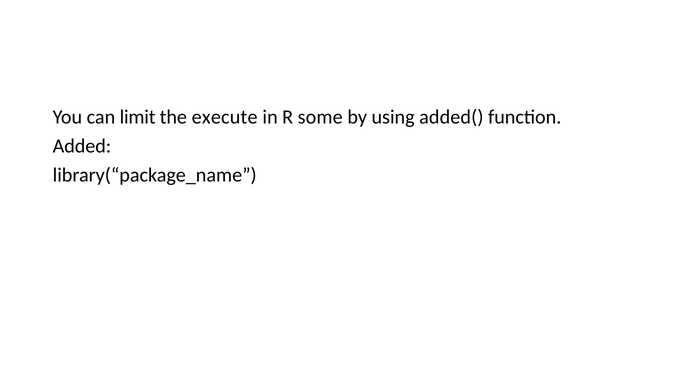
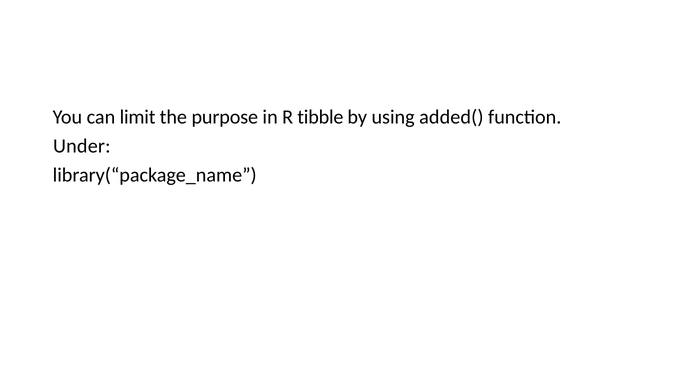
execute: execute -> purpose (225, 117)
some: some -> tibble (320, 117)
Added: Added -> Under (82, 146)
